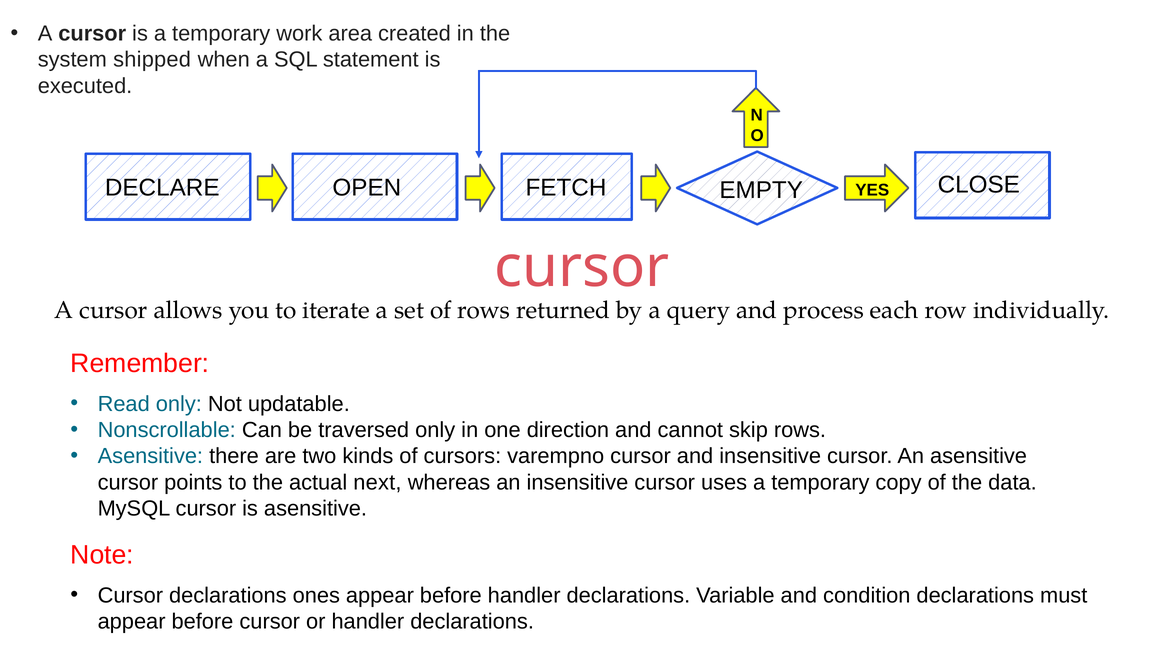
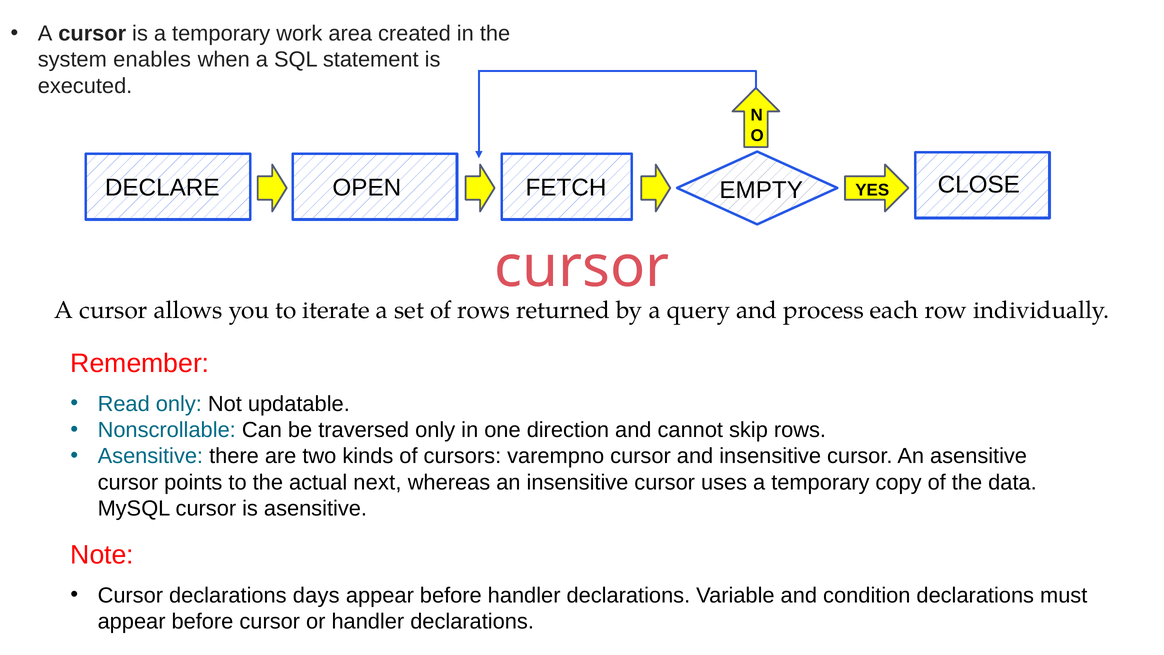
shipped: shipped -> enables (152, 60)
ones: ones -> days (316, 595)
